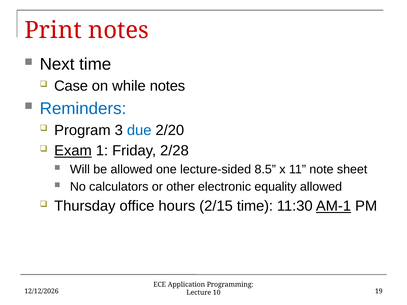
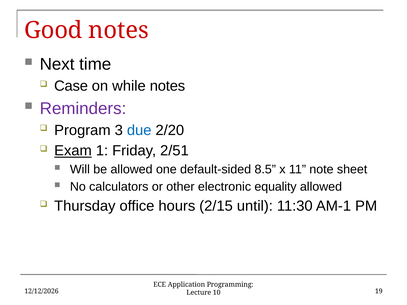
Print: Print -> Good (53, 30)
Reminders colour: blue -> purple (83, 109)
2/28: 2/28 -> 2/51 (174, 151)
lecture-sided: lecture-sided -> default-sided (216, 169)
2/15 time: time -> until (255, 206)
AM-1 underline: present -> none (334, 206)
